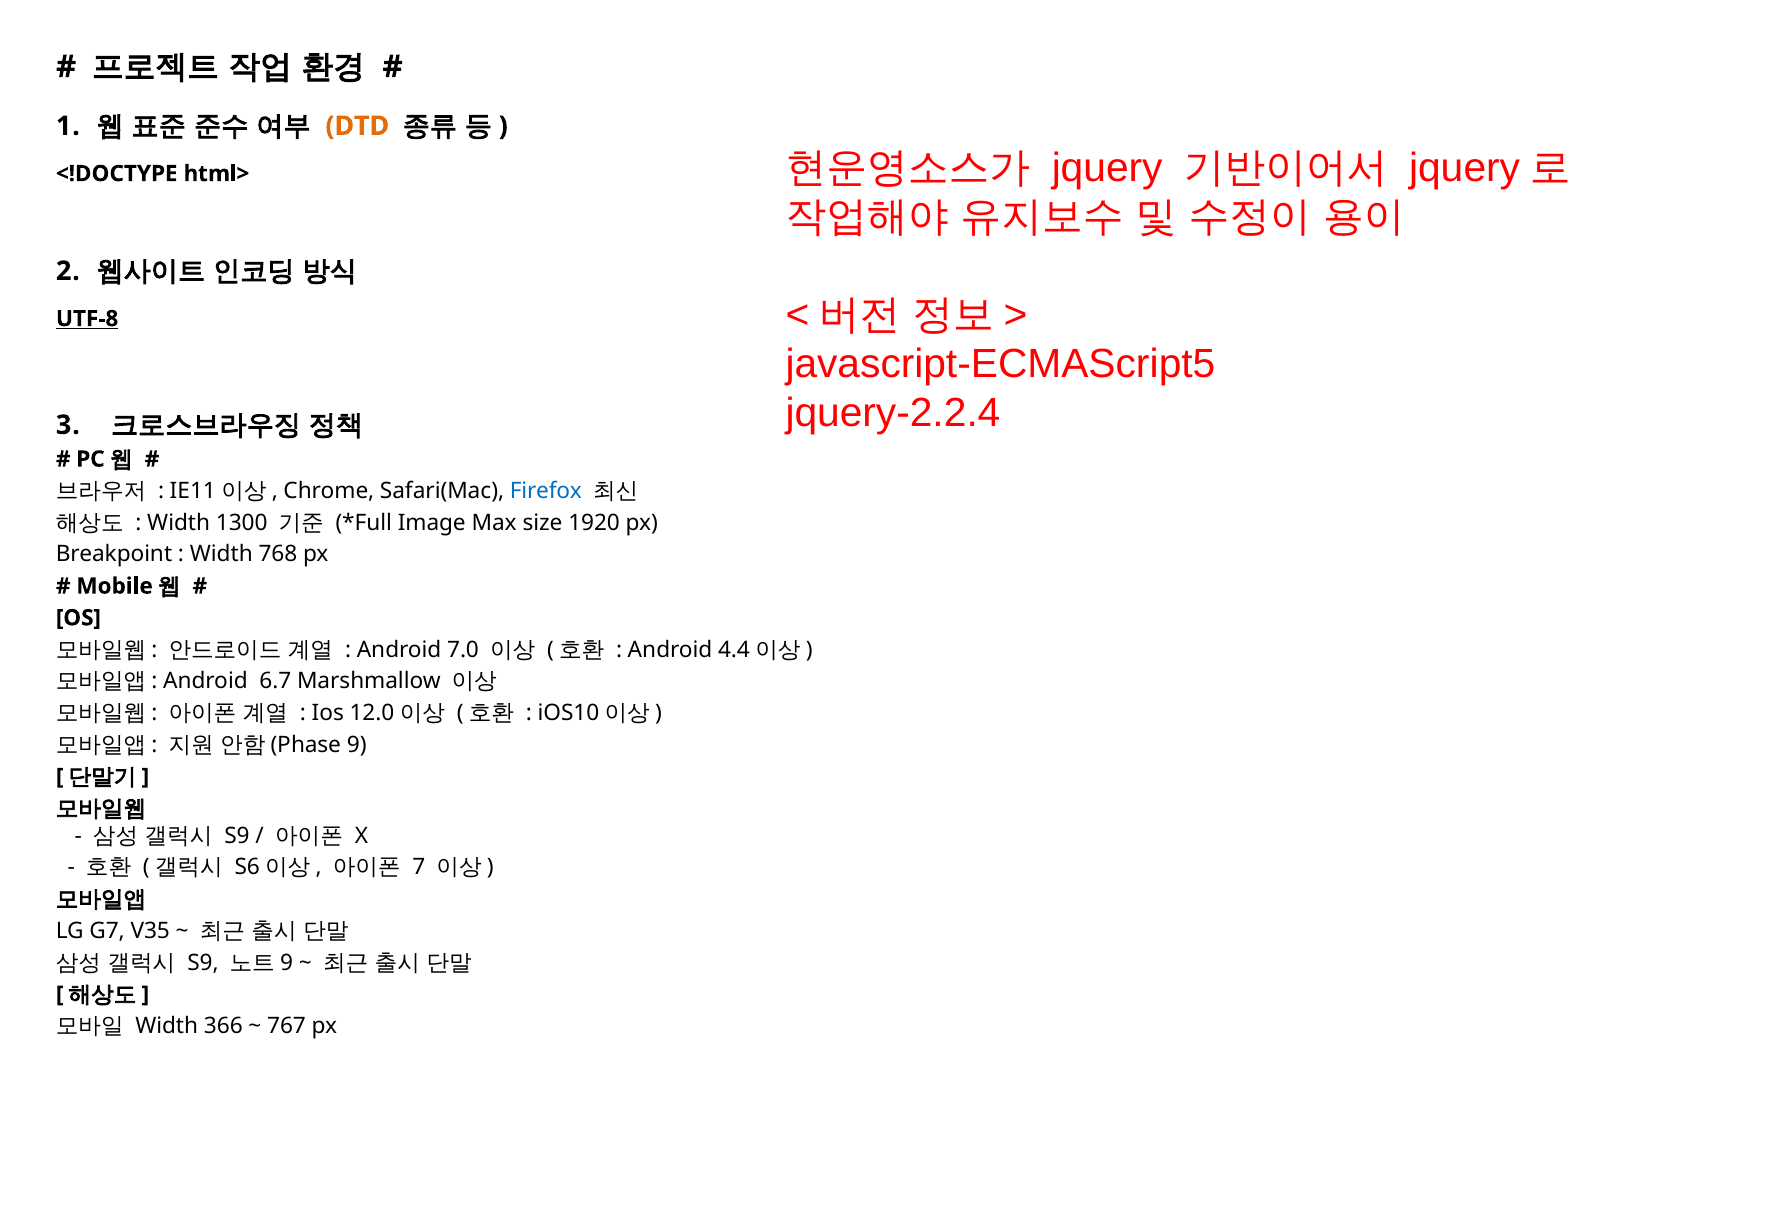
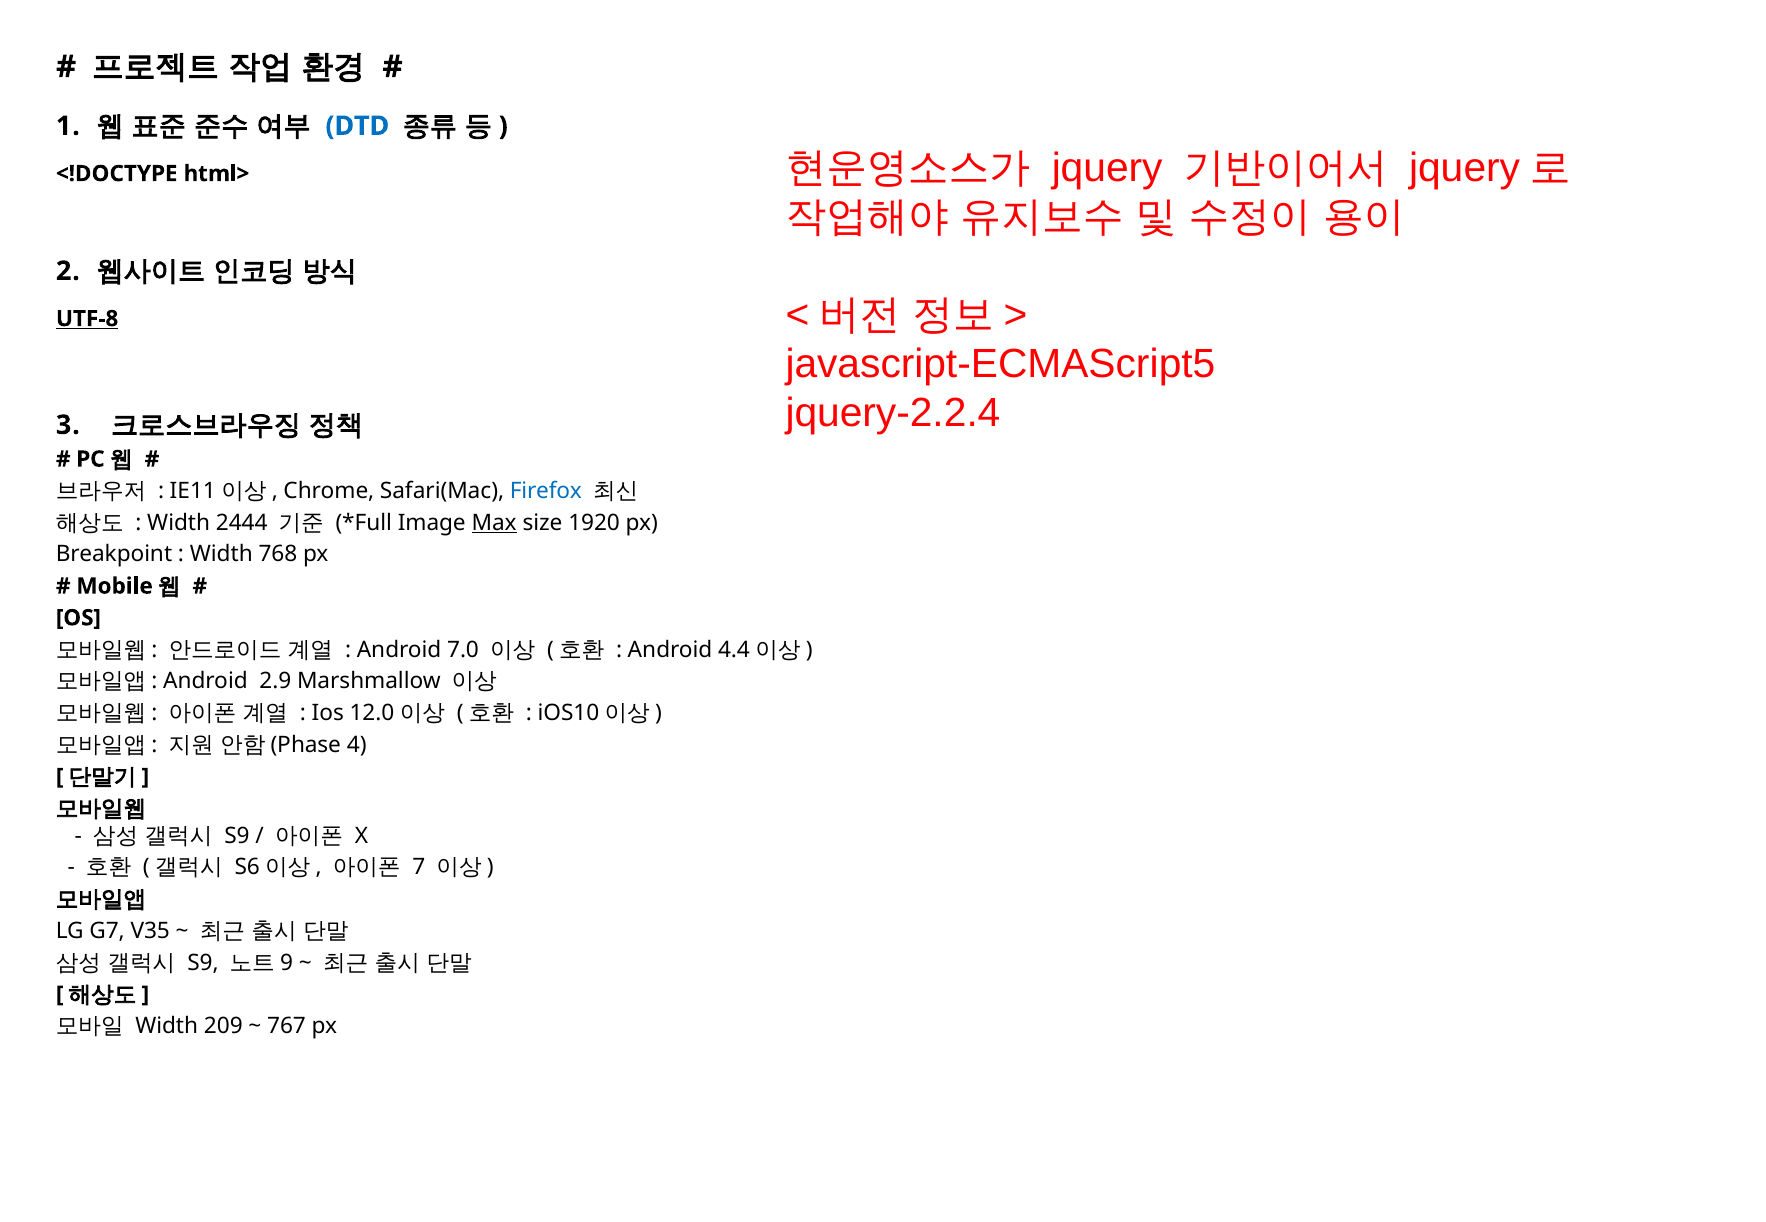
DTD colour: orange -> blue (357, 126)
1300: 1300 -> 2444 (242, 523)
Max underline: none -> present (494, 523)
6.7: 6.7 -> 2.9 (275, 682)
9: 9 -> 4 (357, 745)
366: 366 -> 209 (223, 1027)
